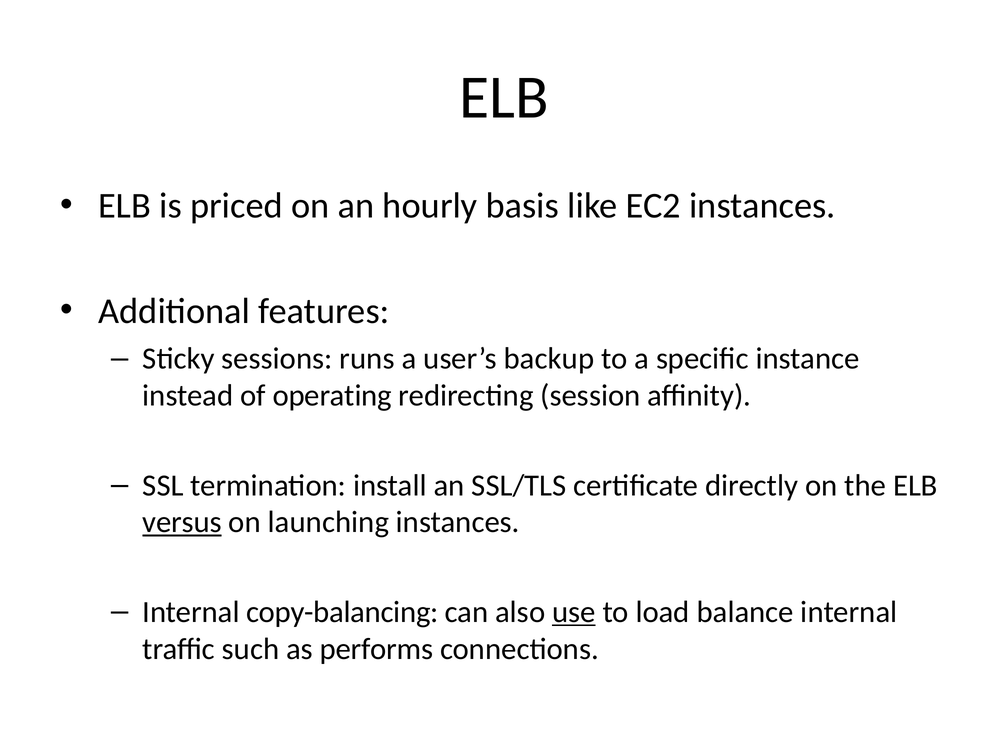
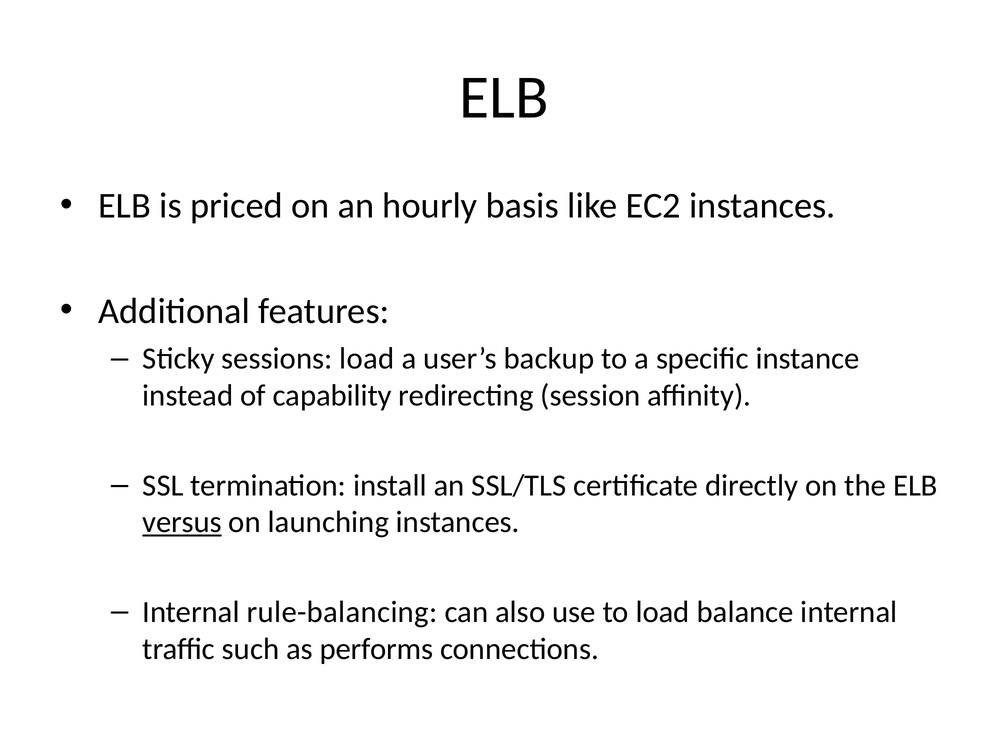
sessions runs: runs -> load (367, 359)
operating: operating -> capability (332, 396)
copy-balancing: copy-balancing -> rule-balancing (342, 612)
use underline: present -> none (574, 612)
